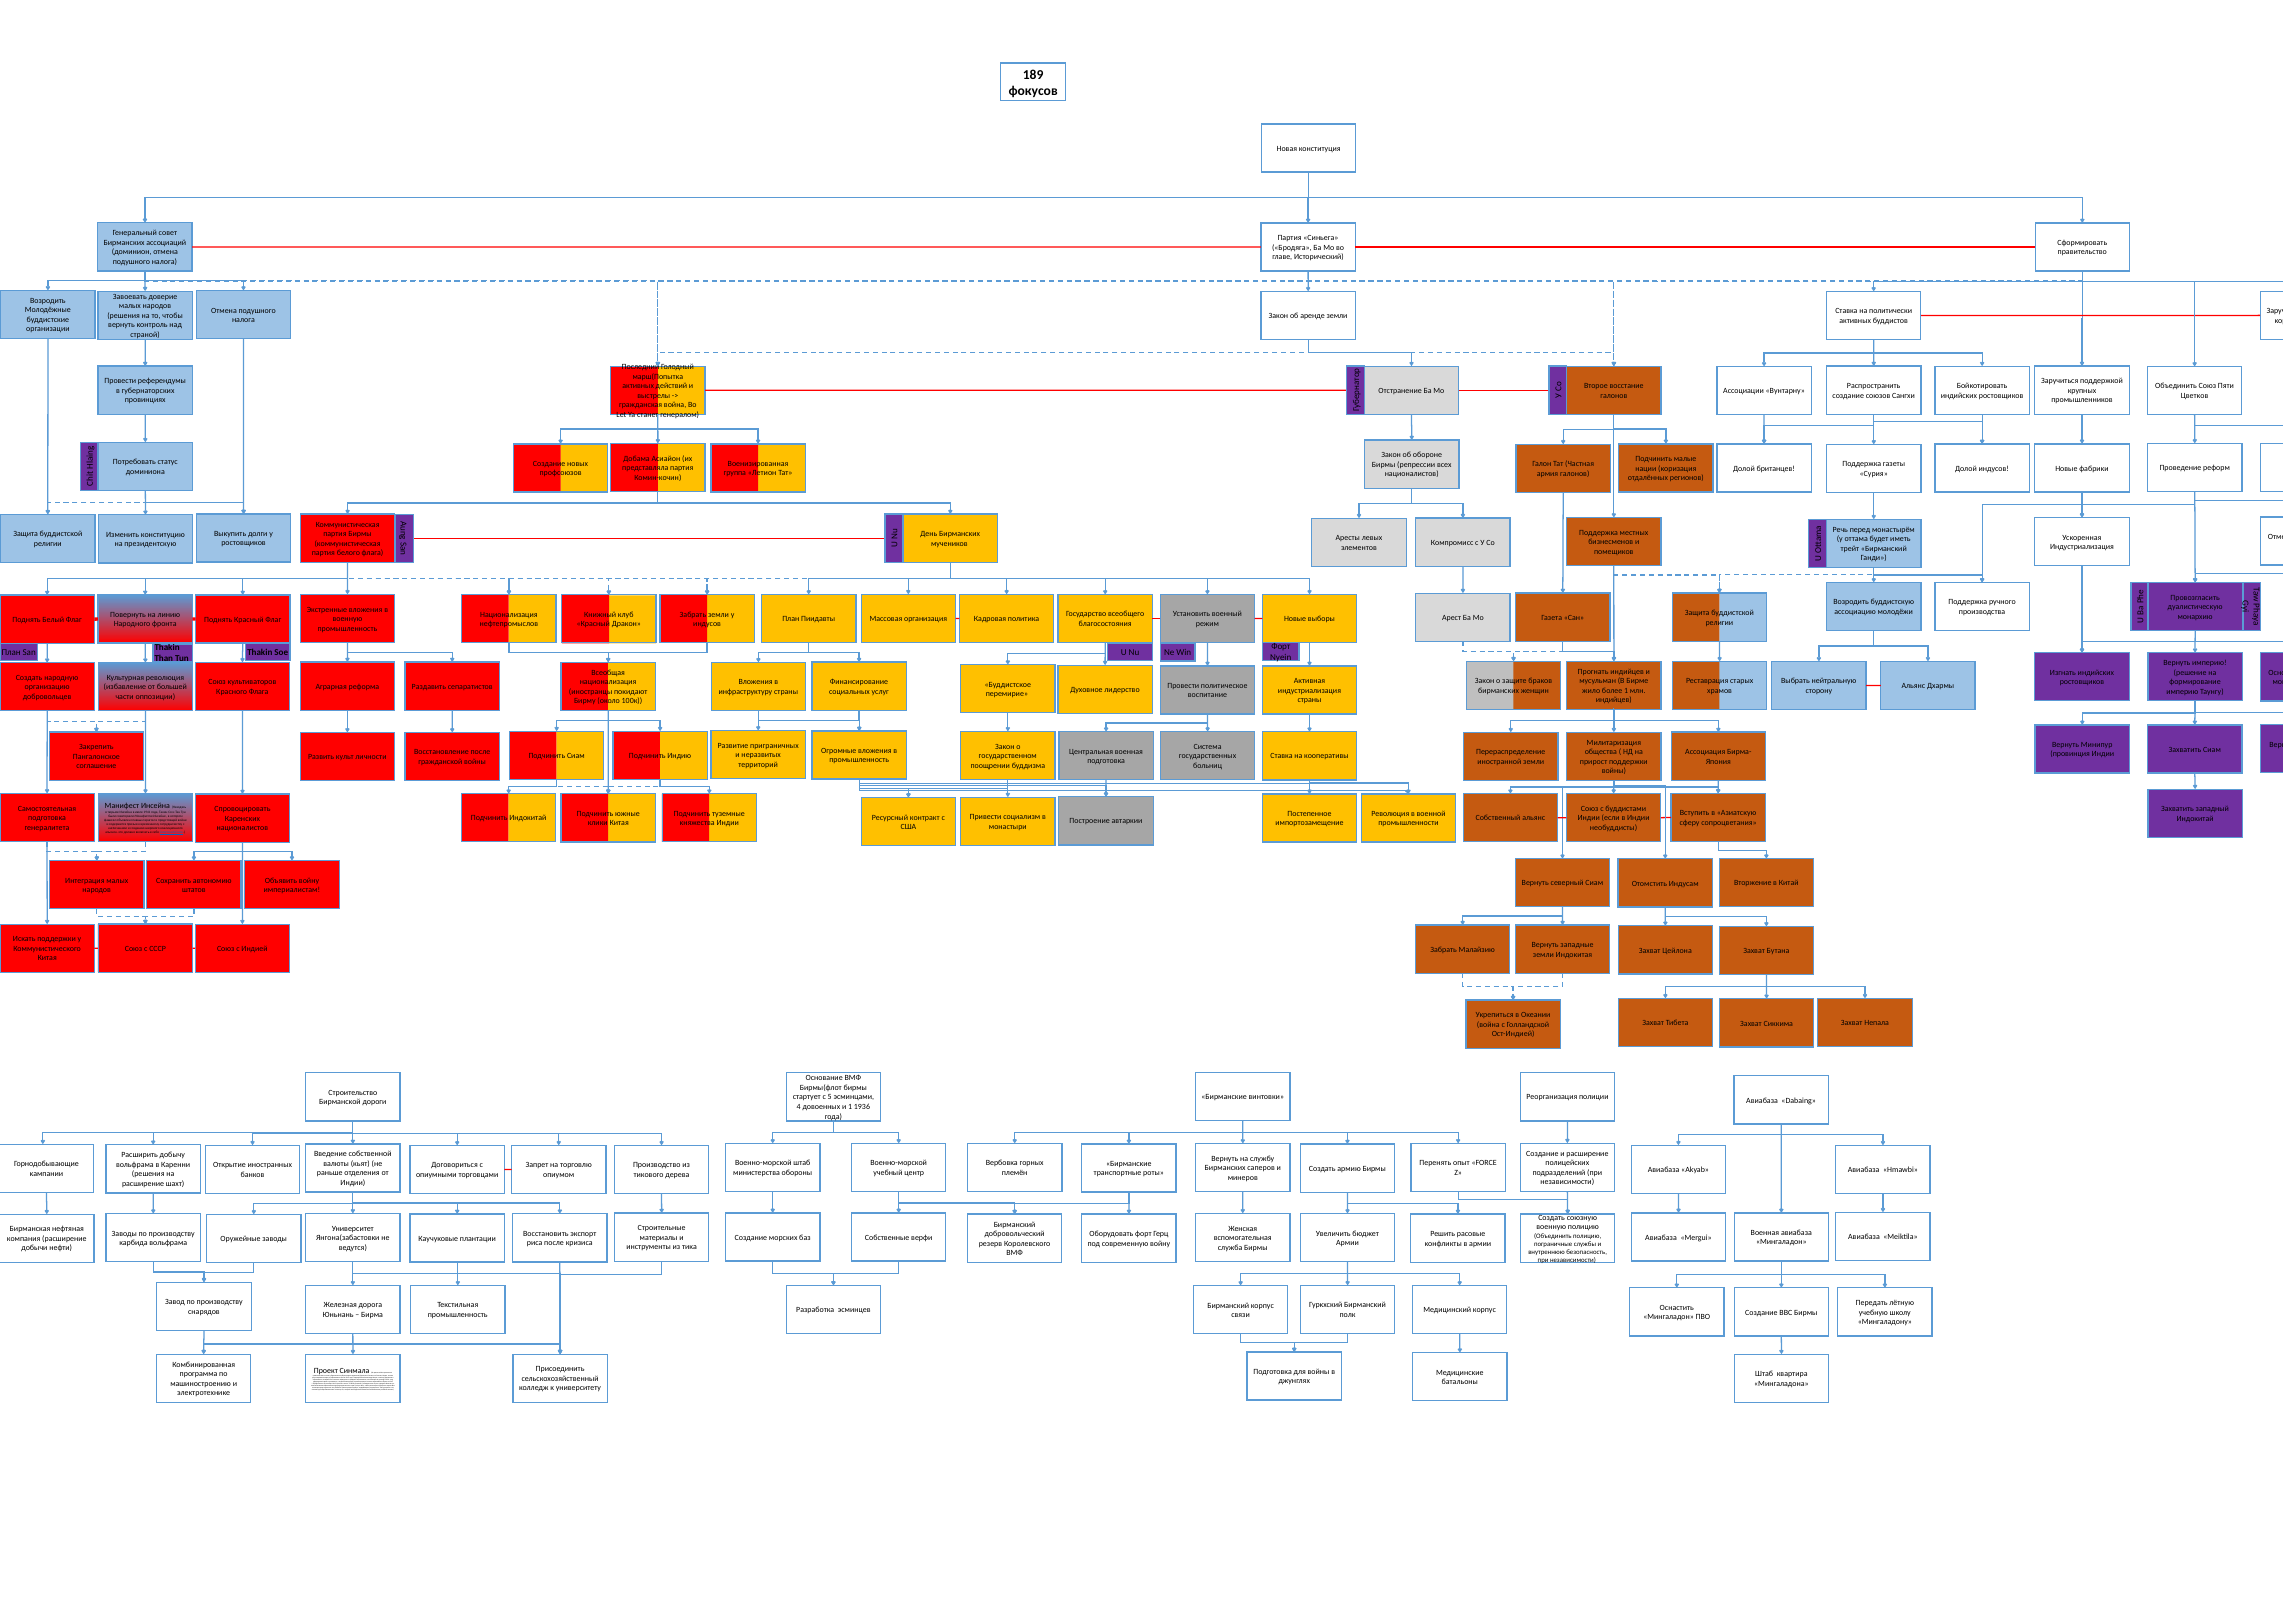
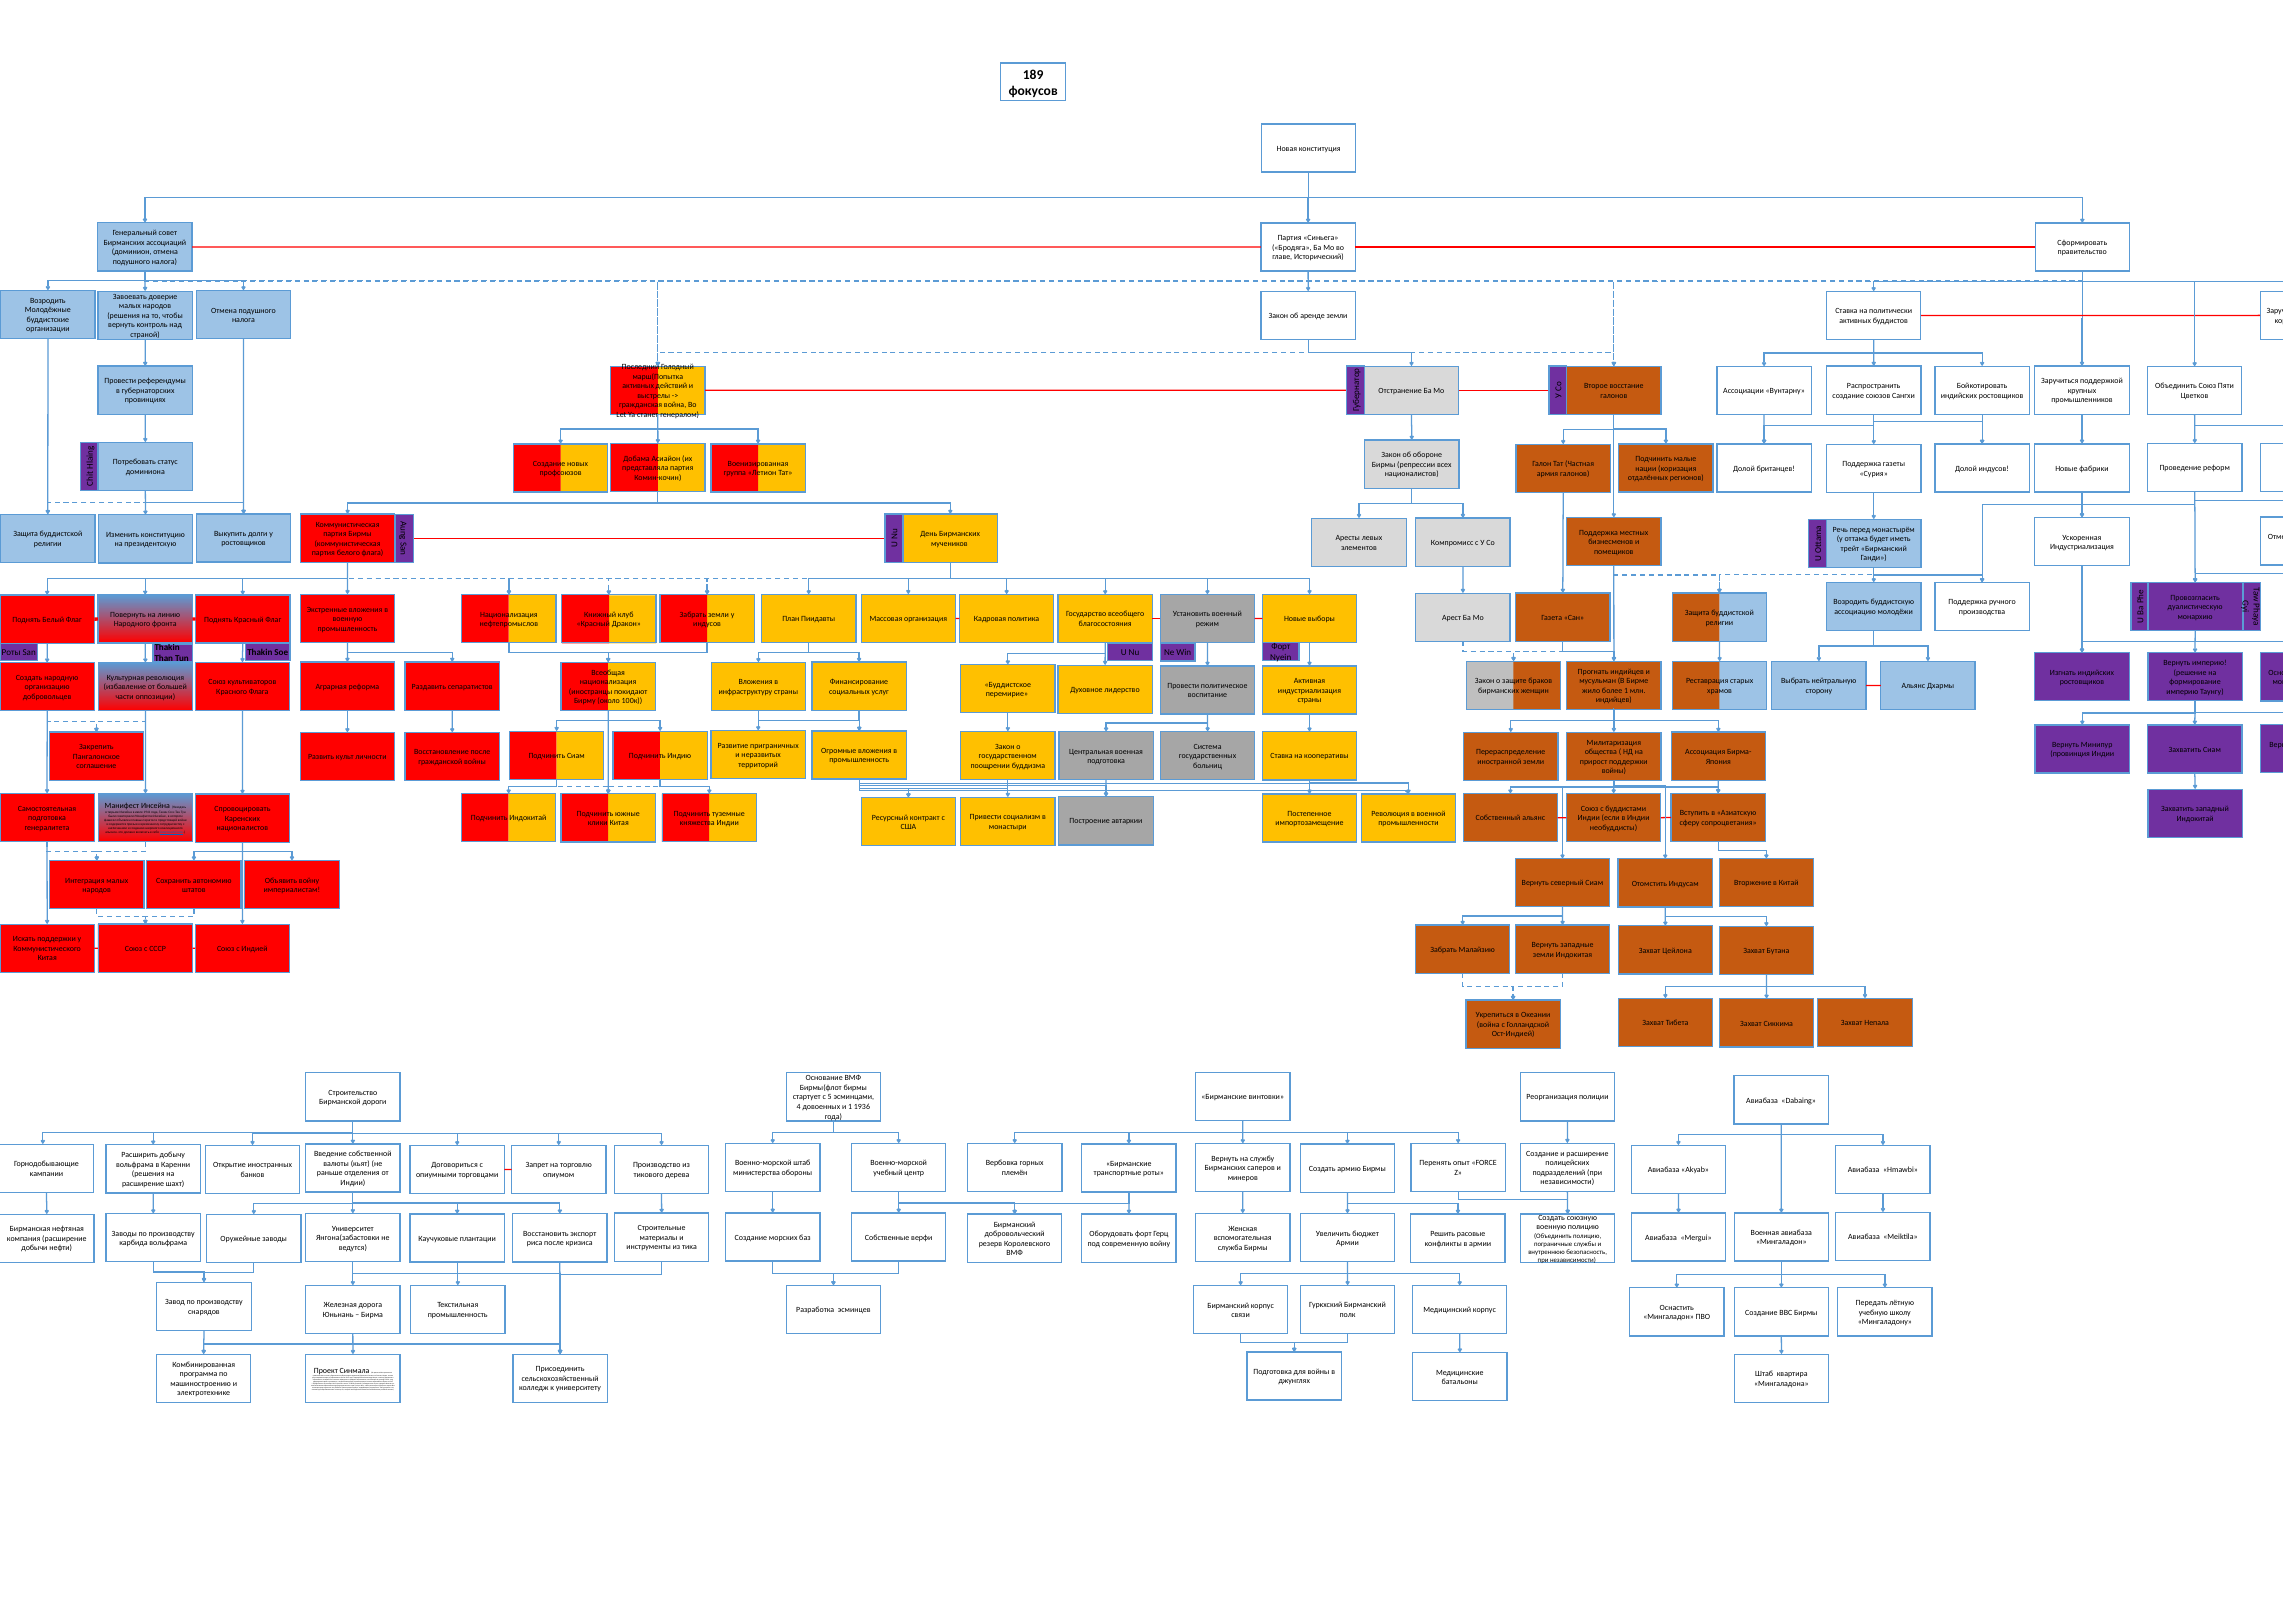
План: План -> Роты (11, 653)
